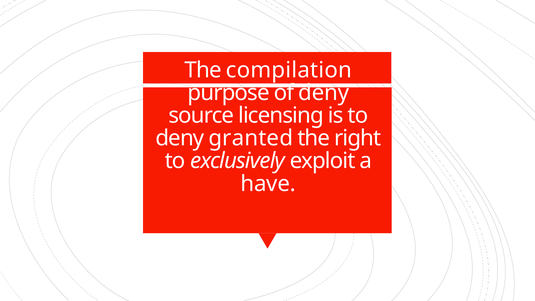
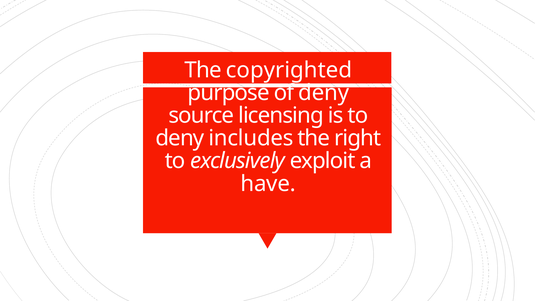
compilation: compilation -> copyrighted (289, 70)
granted: granted -> includes (251, 138)
